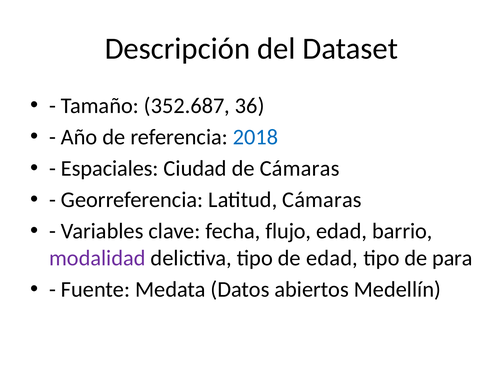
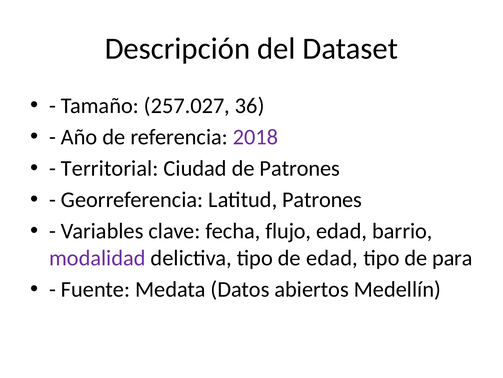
352.687: 352.687 -> 257.027 (187, 106)
2018 colour: blue -> purple (256, 137)
Espaciales: Espaciales -> Territorial (110, 168)
de Cámaras: Cámaras -> Patrones (300, 168)
Latitud Cámaras: Cámaras -> Patrones (322, 199)
